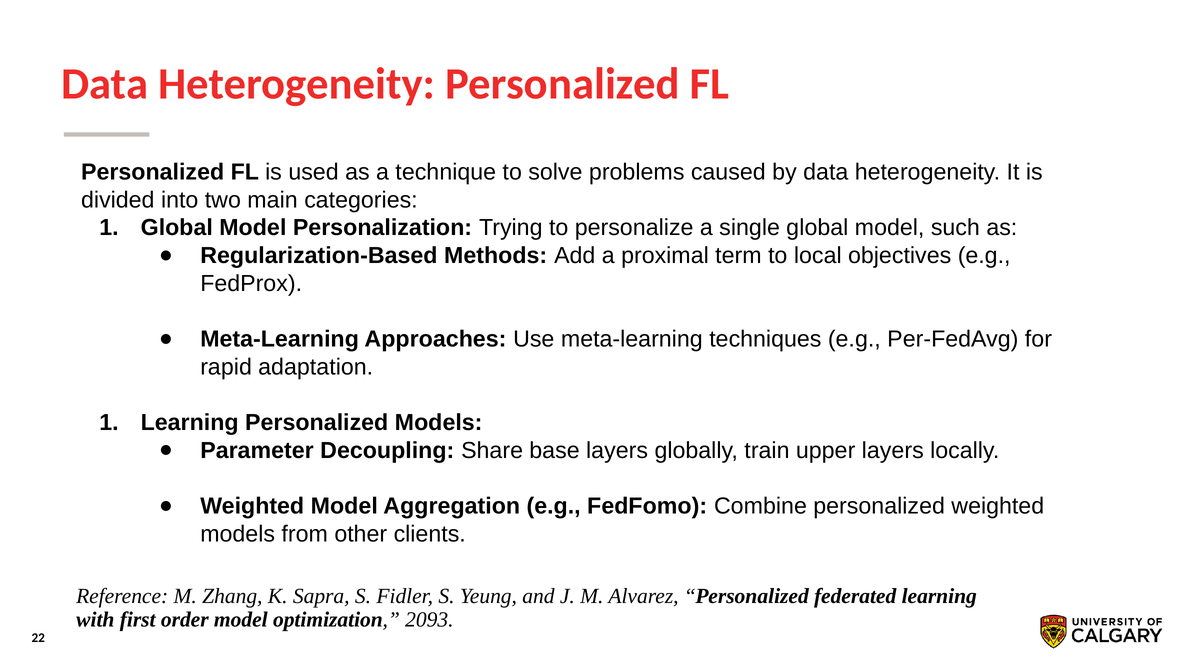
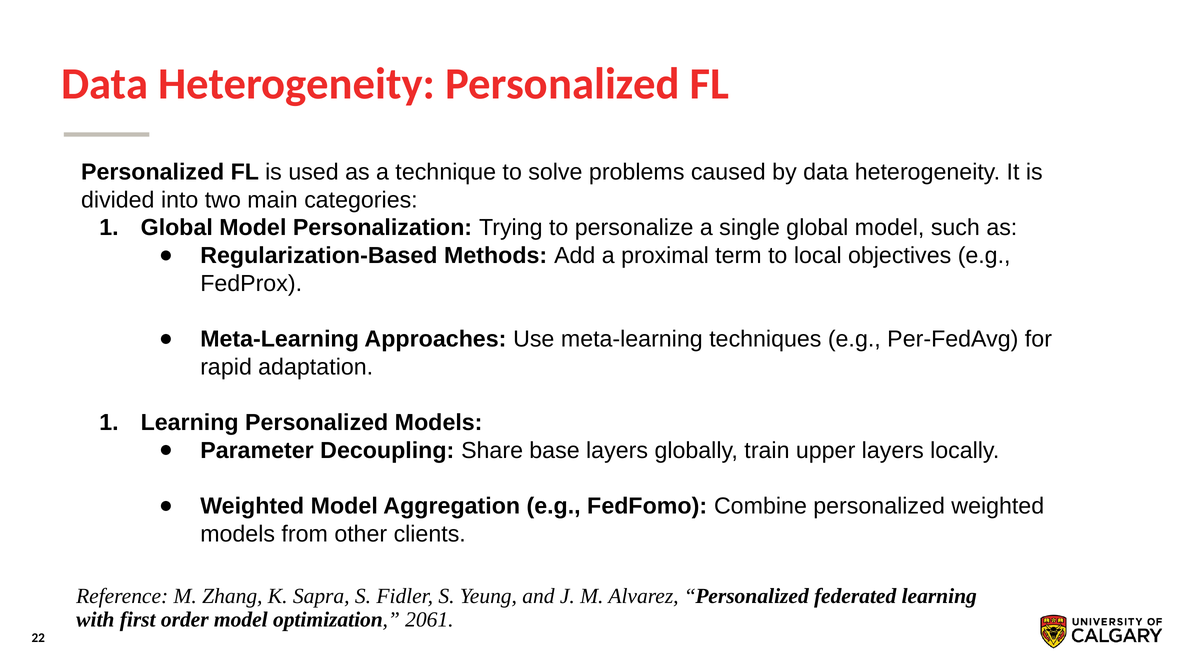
2093: 2093 -> 2061 (429, 619)
